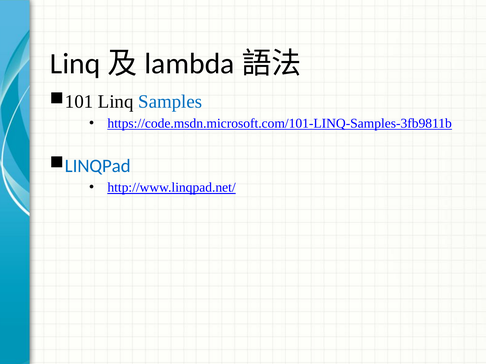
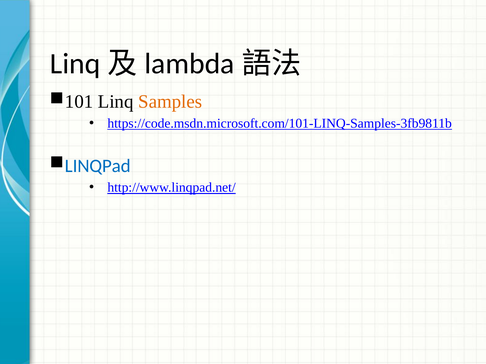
Samples colour: blue -> orange (170, 102)
